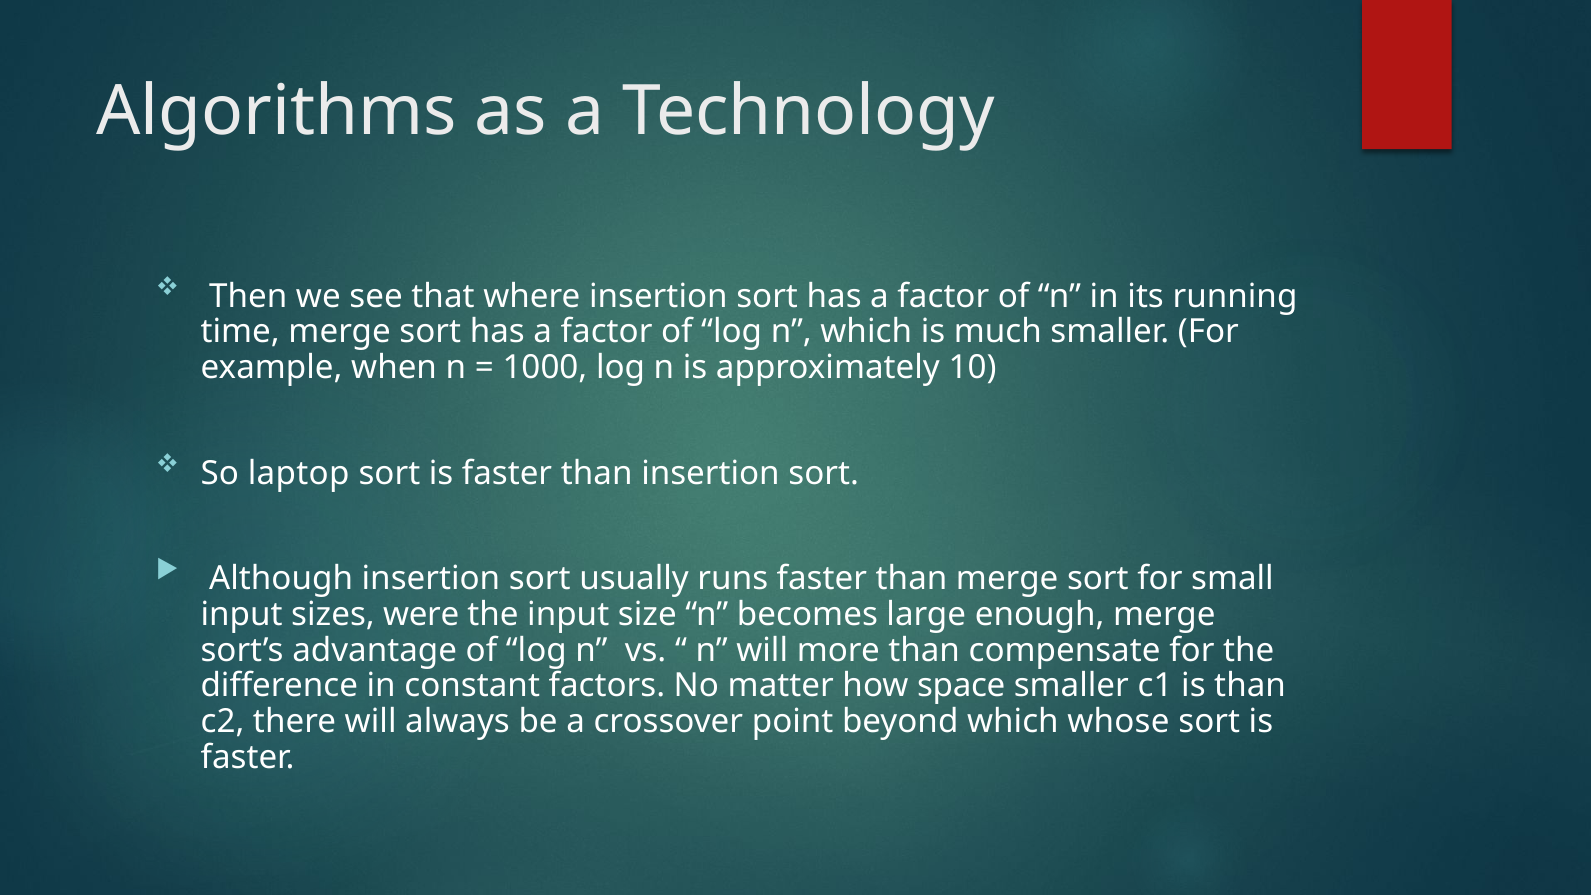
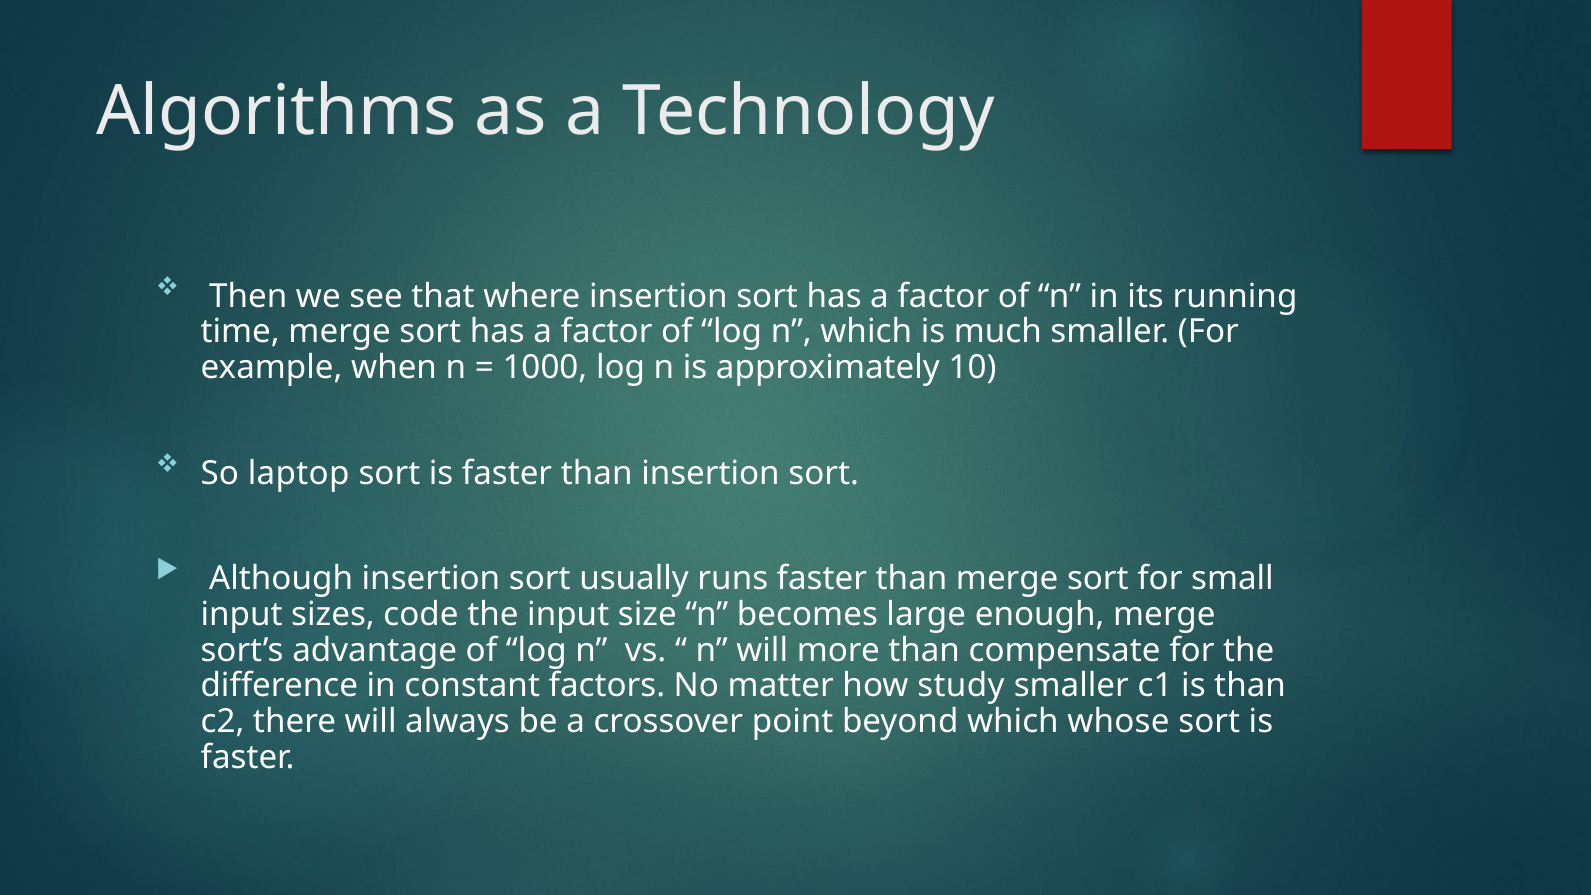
were: were -> code (421, 614)
space: space -> study (961, 686)
